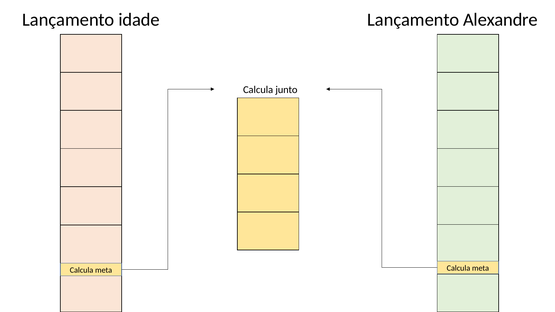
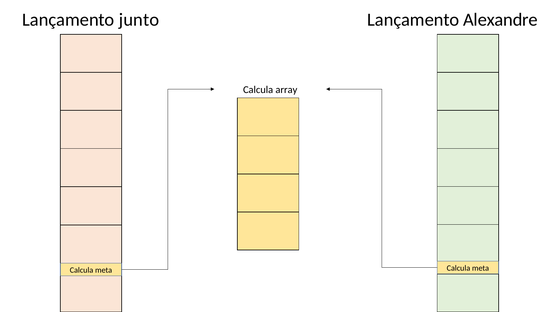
idade: idade -> junto (139, 20)
junto: junto -> array (286, 90)
